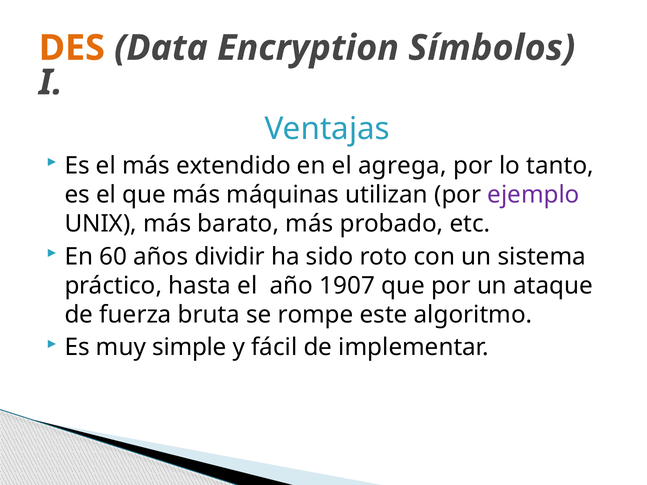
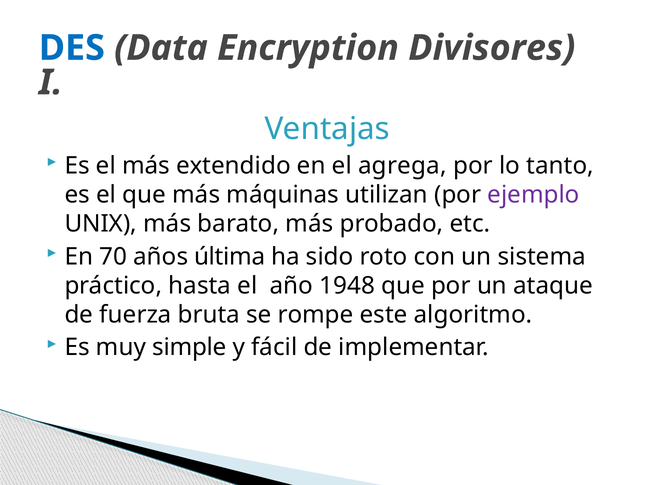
DES colour: orange -> blue (72, 48)
Símbolos: Símbolos -> Divisores (492, 48)
60: 60 -> 70 (113, 257)
dividir: dividir -> última (230, 257)
1907: 1907 -> 1948 (347, 286)
